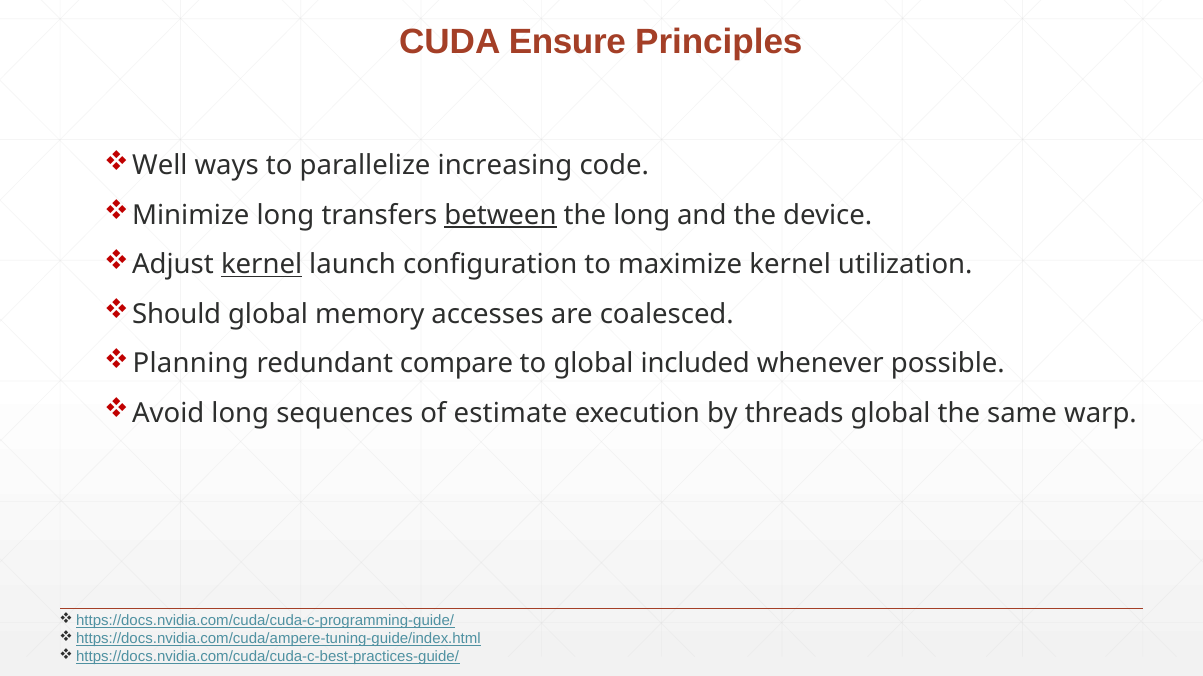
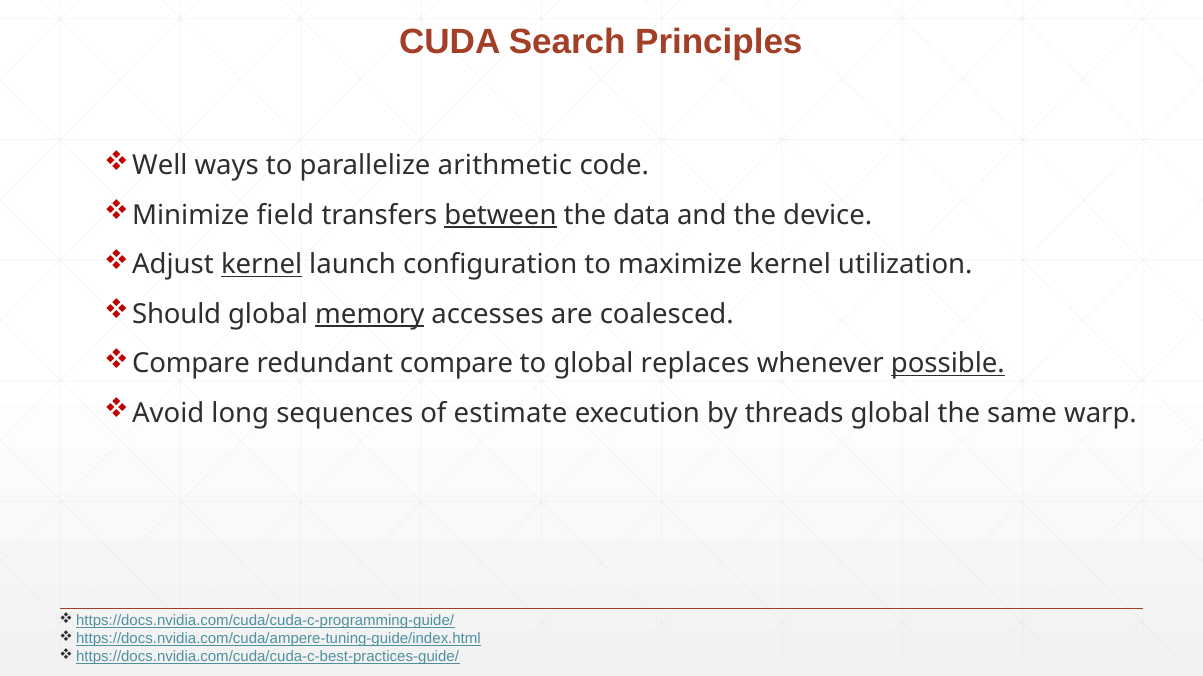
Ensure: Ensure -> Search (567, 42)
increasing: increasing -> arithmetic (505, 166)
Minimize long: long -> field (285, 215)
the long: long -> data (642, 215)
memory underline: none -> present (370, 315)
Planning: Planning -> Compare (191, 364)
included: included -> replaces (695, 364)
possible underline: none -> present (948, 364)
